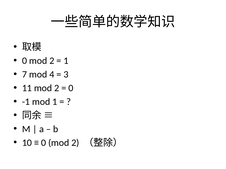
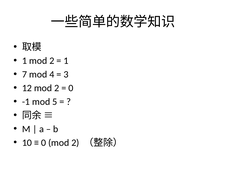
0: 0 -> 1 (25, 61)
11: 11 -> 12 (27, 88)
mod 1: 1 -> 5 (55, 102)
